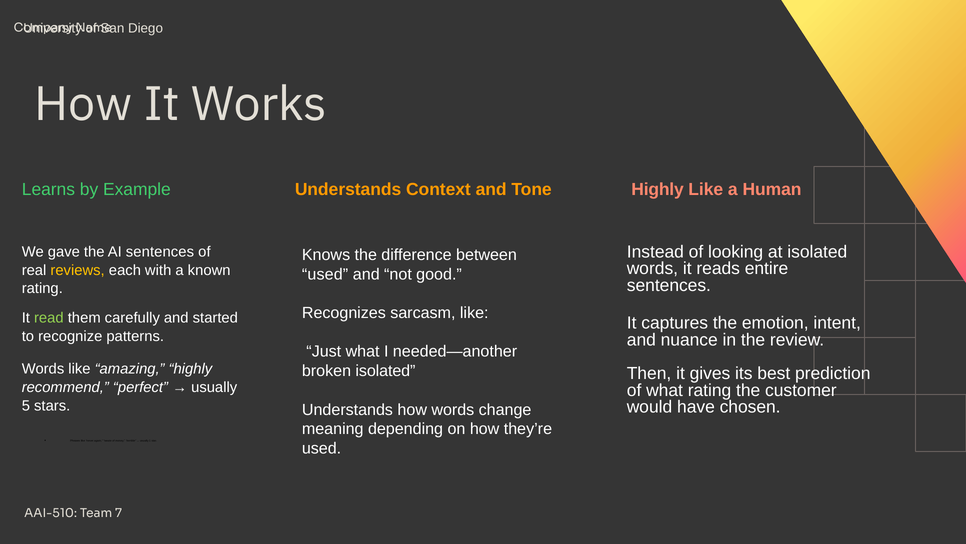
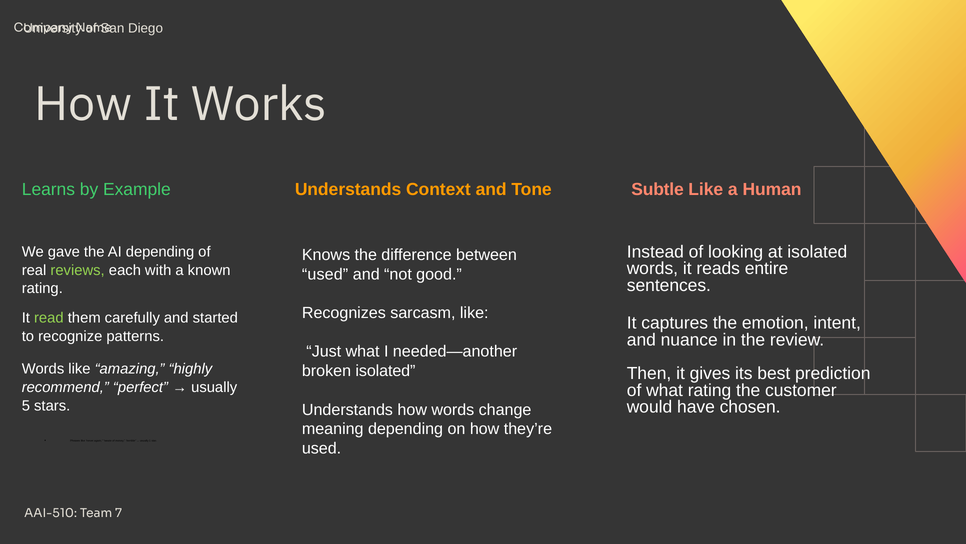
Tone Highly: Highly -> Subtle (658, 189)
AI sentences: sentences -> depending (160, 252)
reviews colour: yellow -> light green (78, 270)
